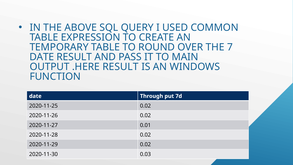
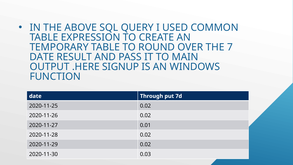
.HERE RESULT: RESULT -> SIGNUP (121, 67)
